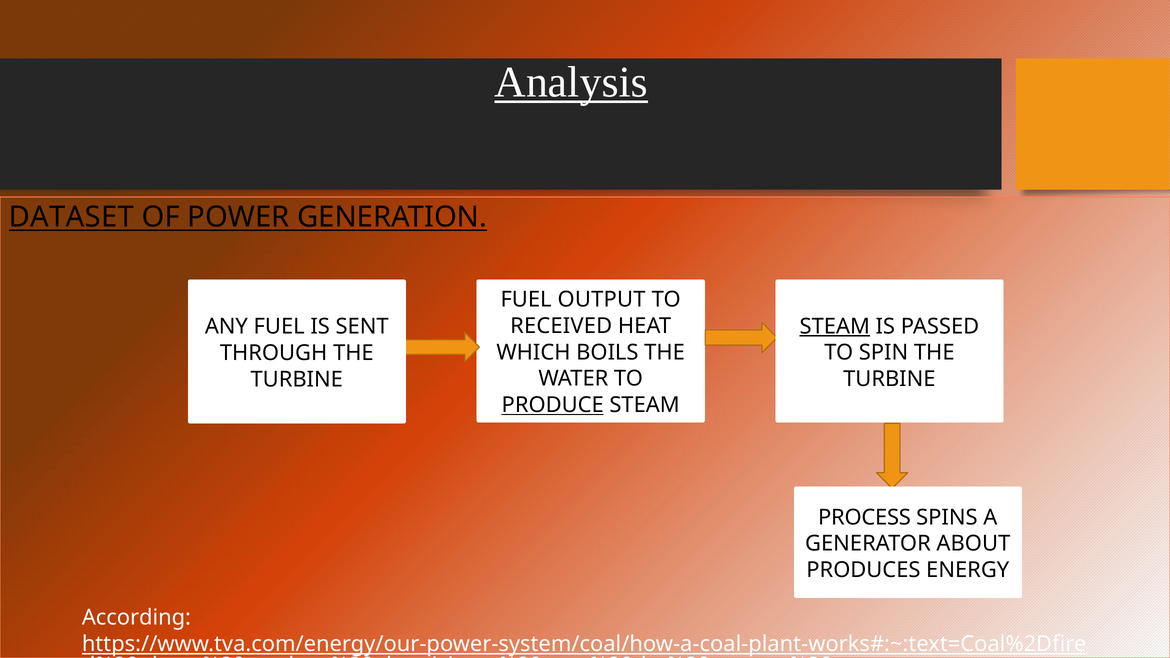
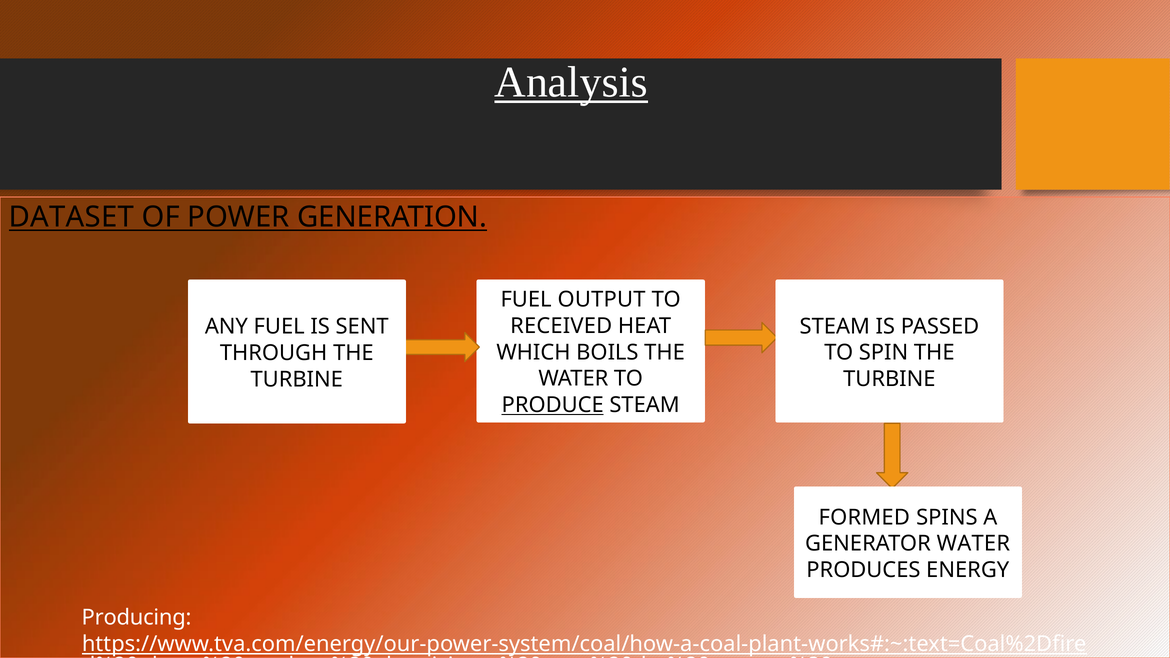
STEAM underline: present -> none (835, 326)
PROCESS: PROCESS -> FORMED (864, 517)
GENERATOR ABOUT: ABOUT -> WATER (973, 544)
According: According -> Producing (137, 618)
